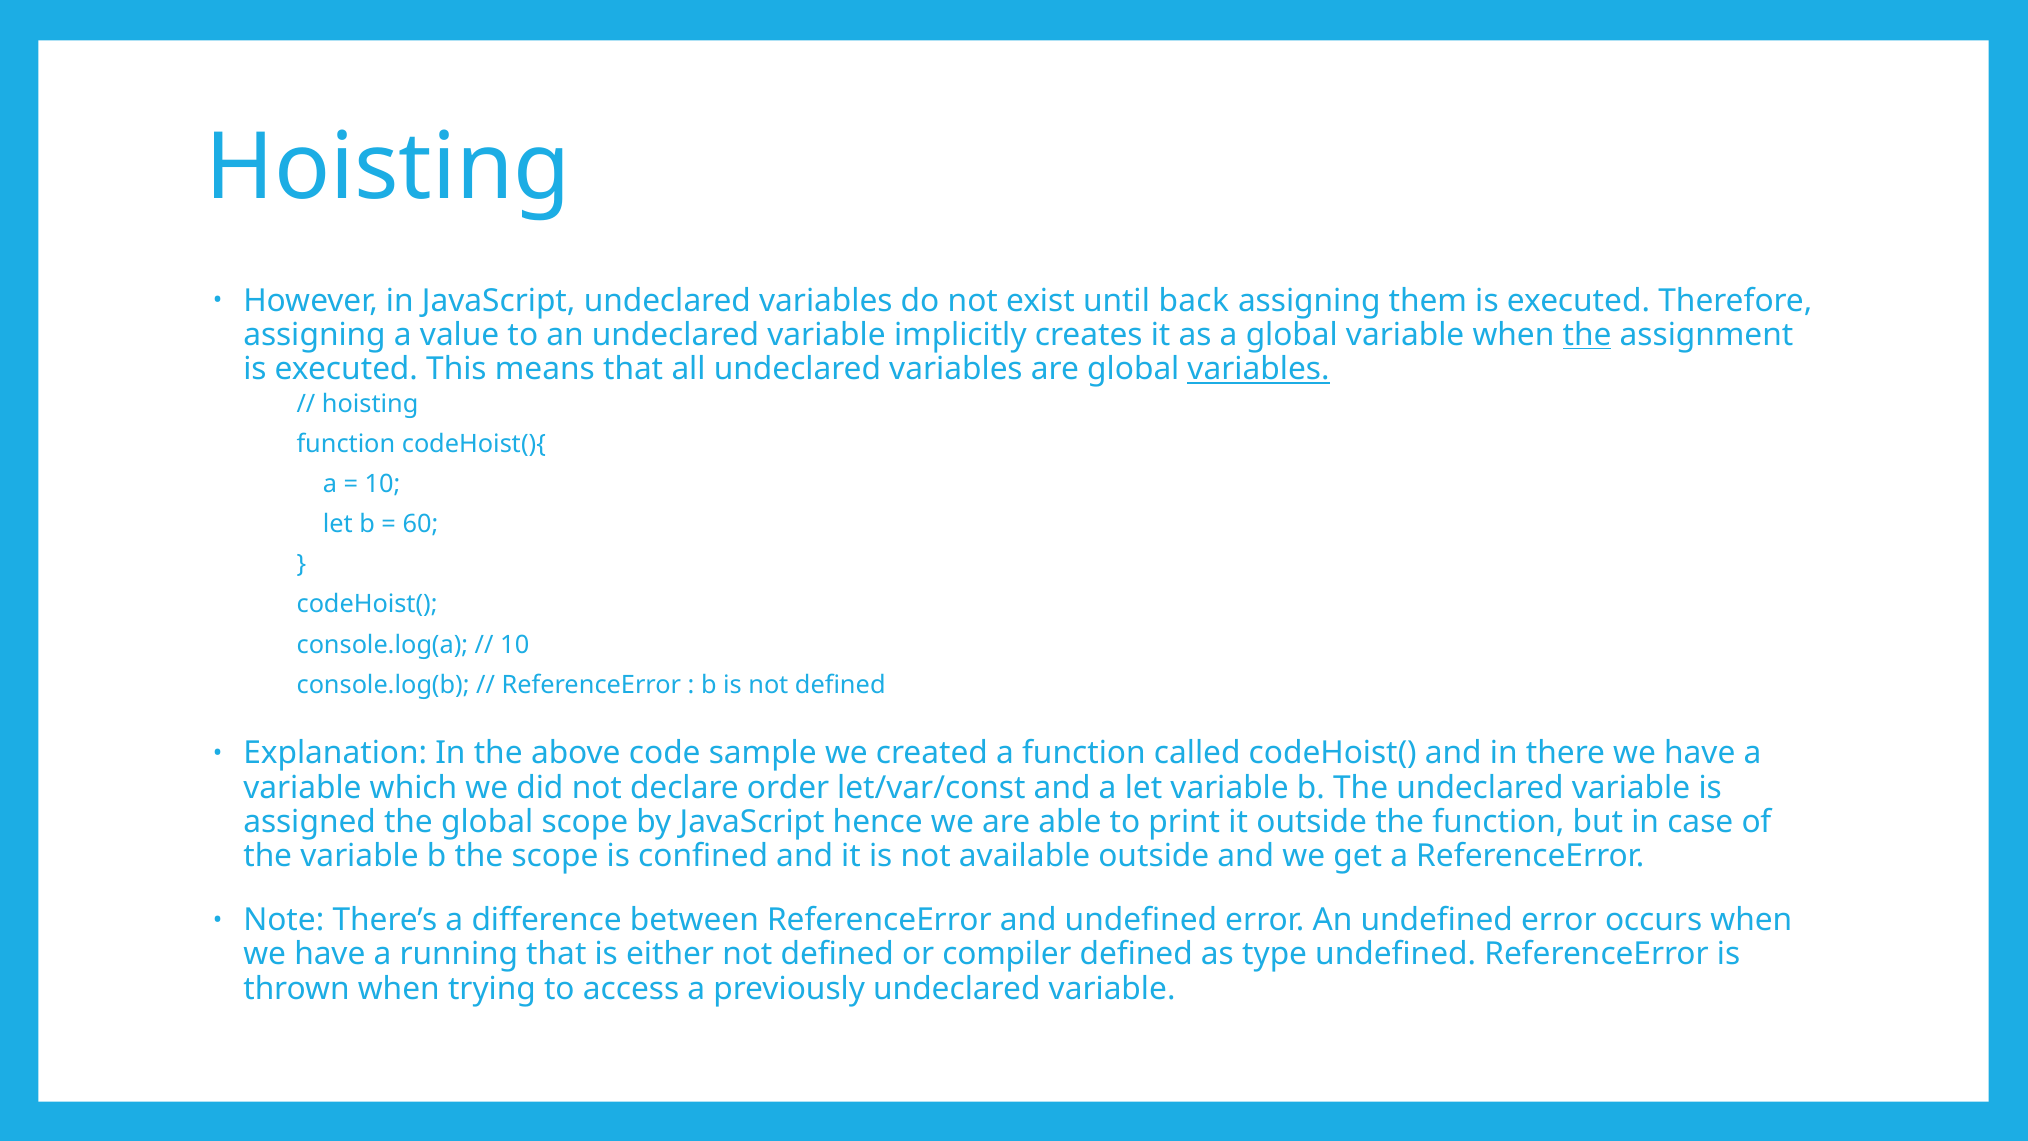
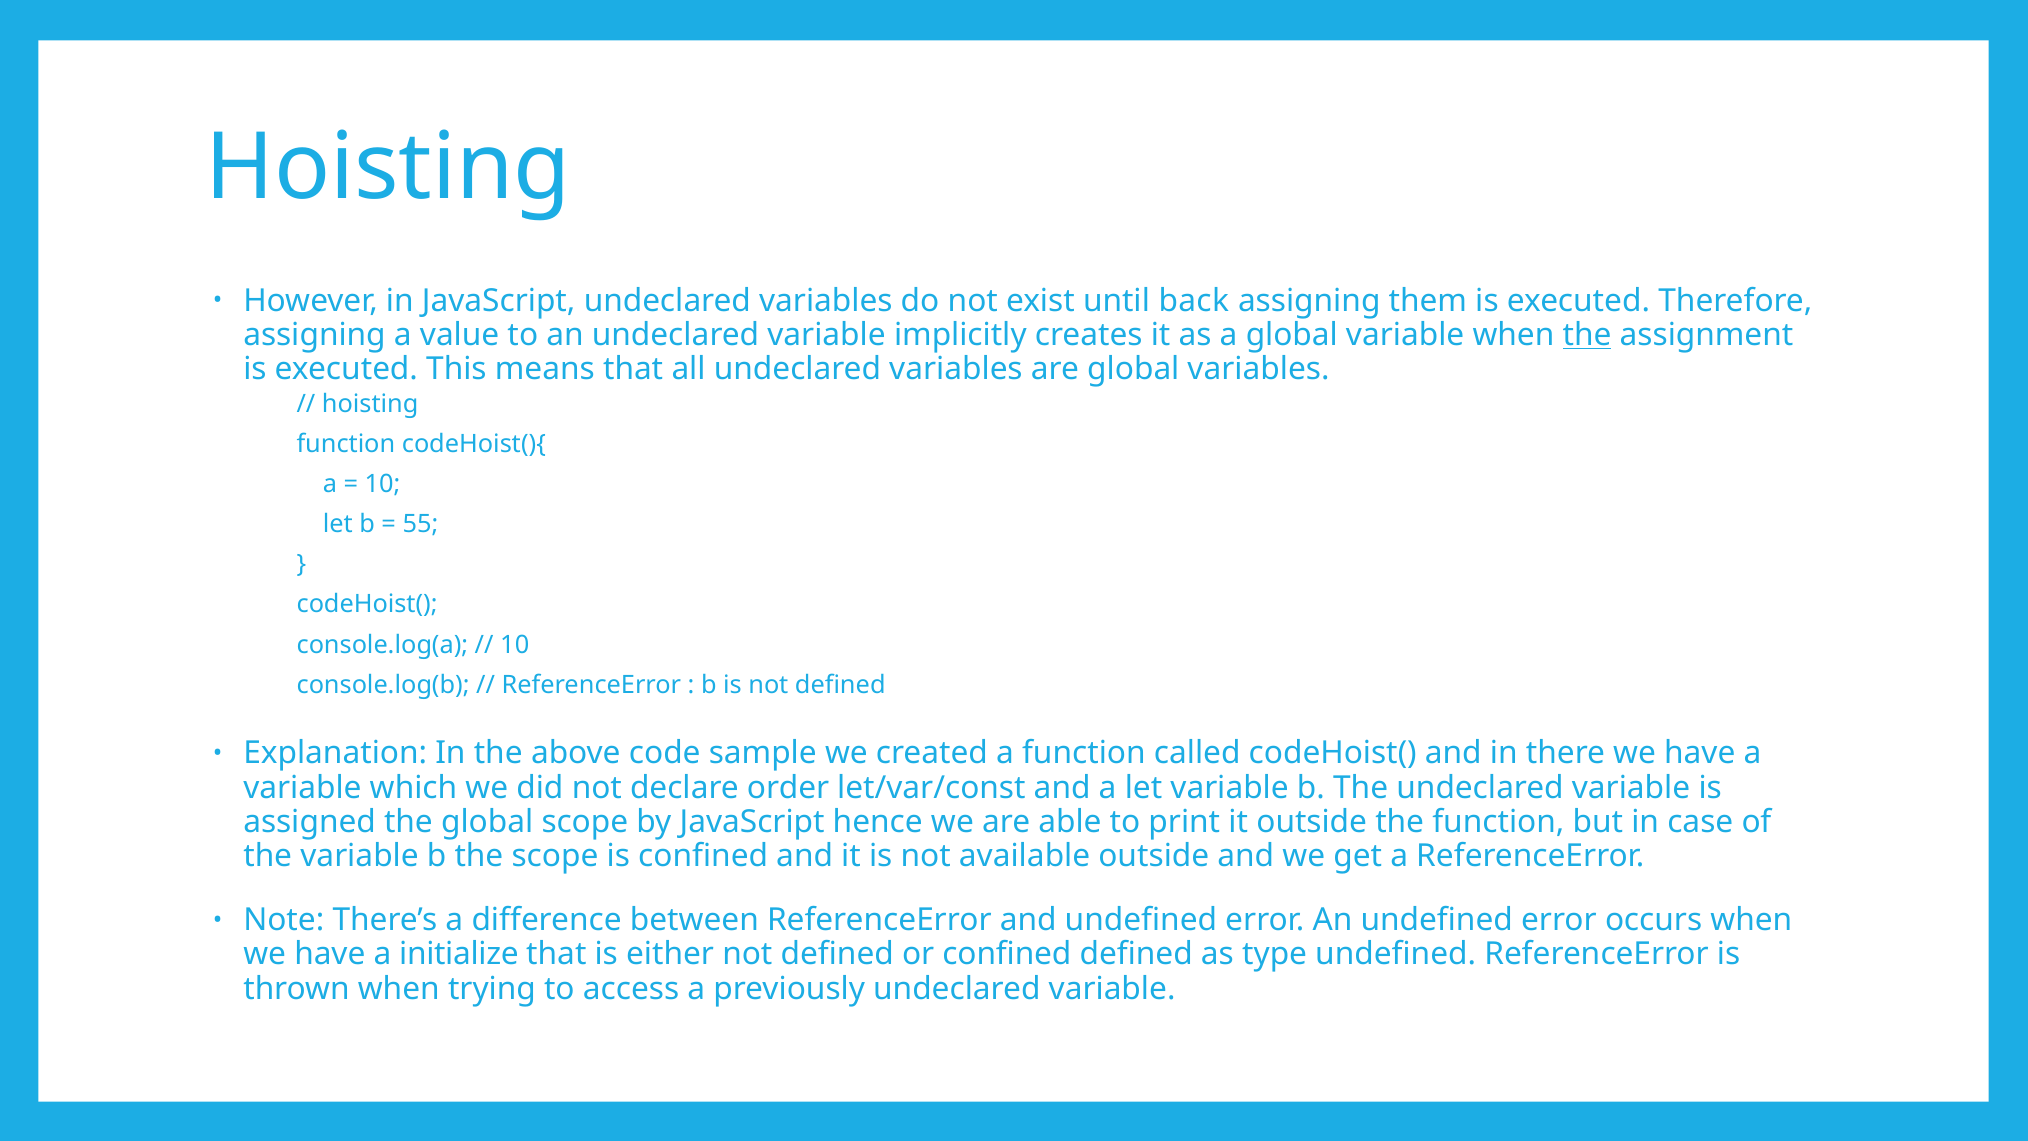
variables underline: present -> none (1258, 369)
60: 60 -> 55 (420, 524)
running: running -> initialize (459, 954)
or compiler: compiler -> confined (1007, 954)
